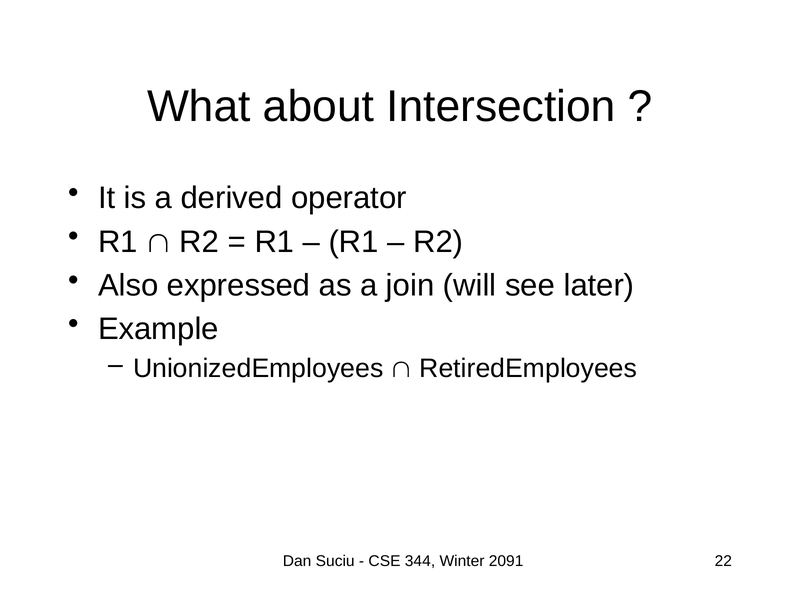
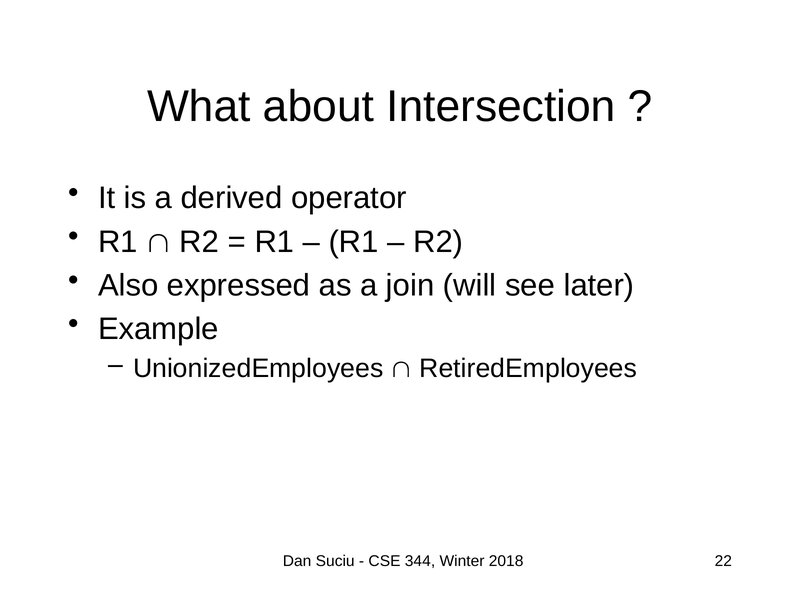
2091: 2091 -> 2018 (506, 561)
